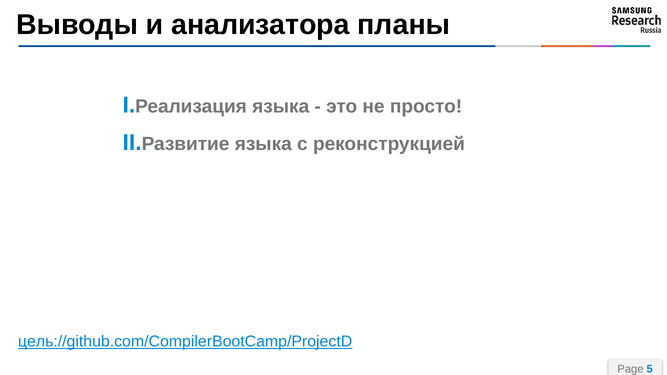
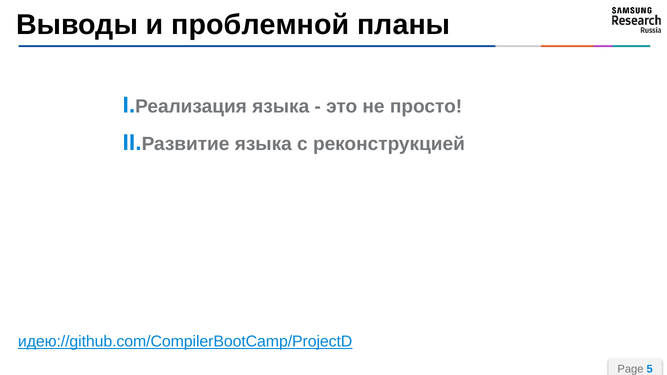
анализатора: анализатора -> проблемной (260, 25)
цель://github.com/CompilerBootCamp/ProjectD: цель://github.com/CompilerBootCamp/ProjectD -> идею://github.com/CompilerBootCamp/ProjectD (185, 342)
